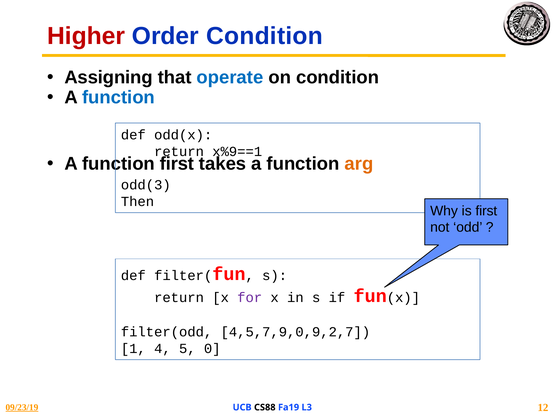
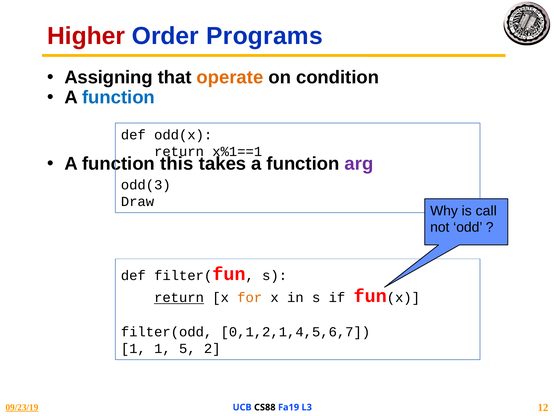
Order Condition: Condition -> Programs (264, 36)
operate colour: blue -> orange (230, 77)
x%9==1: x%9==1 -> x%1==1 (237, 151)
function first: first -> this (177, 164)
arg colour: orange -> purple (359, 164)
Then: Then -> Draw (137, 201)
is first: first -> call (486, 211)
return underline: none -> present (179, 297)
for colour: purple -> orange (250, 297)
4,5,7,9,0,9,2,7: 4,5,7,9,0,9,2,7 -> 0,1,2,1,4,5,6,7 (295, 331)
1 4: 4 -> 1 (162, 348)
0: 0 -> 2 (212, 348)
